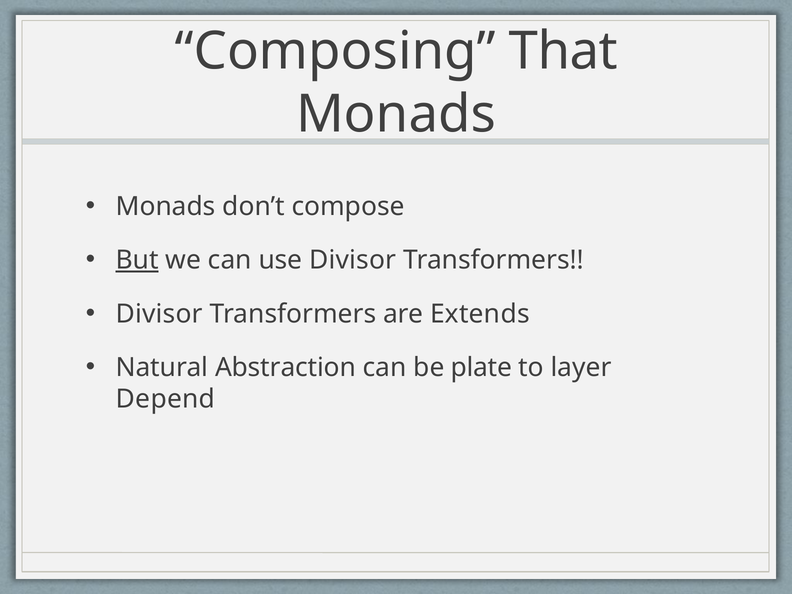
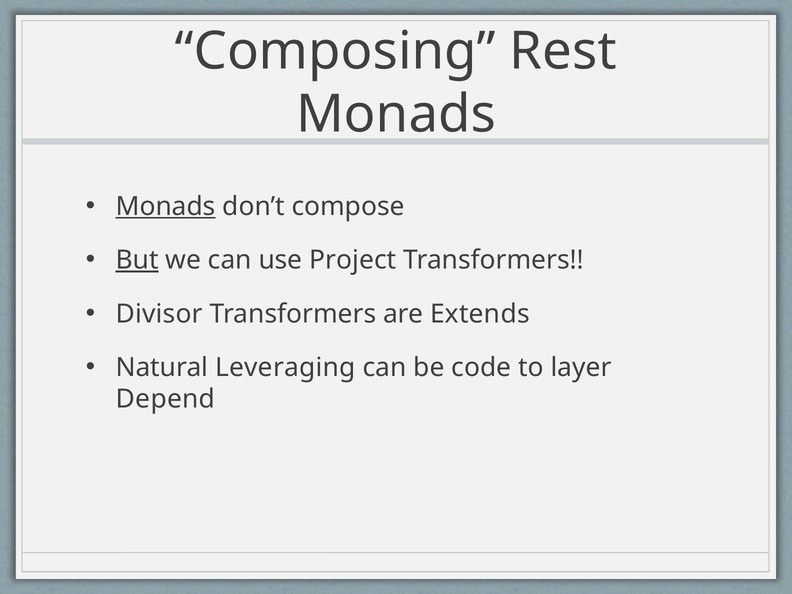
That: That -> Rest (563, 51)
Monads underline: none -> present (166, 206)
use Divisor: Divisor -> Project (353, 260)
Abstraction: Abstraction -> Leveraging (285, 368)
plate: plate -> code (481, 368)
